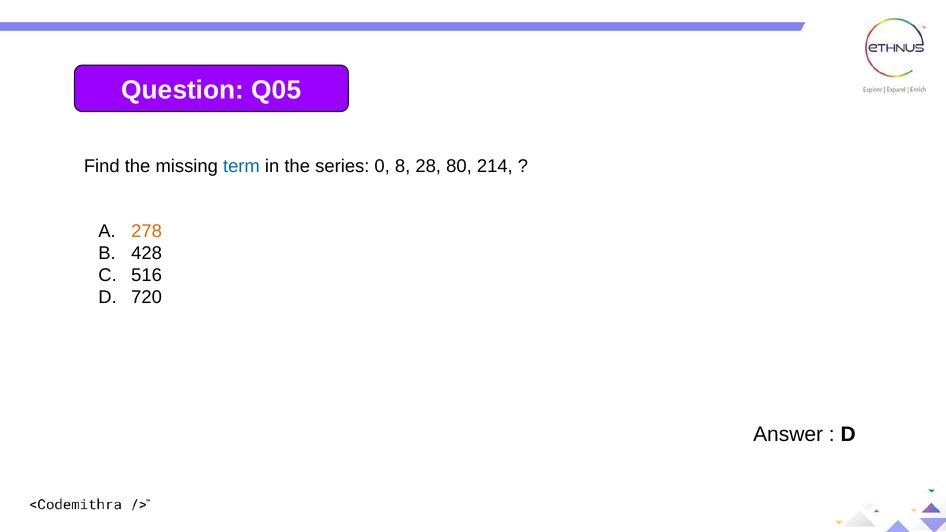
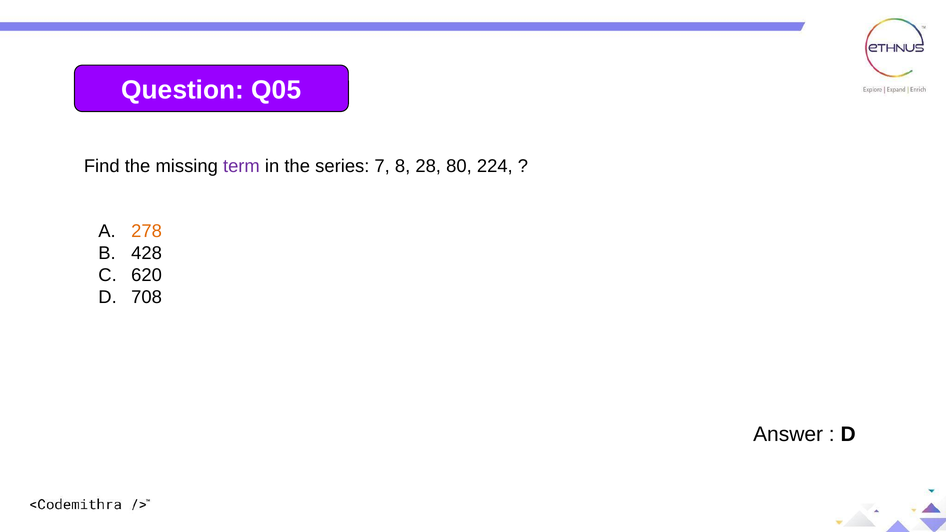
term colour: blue -> purple (241, 166)
0: 0 -> 7 (382, 166)
214: 214 -> 224 (495, 166)
516: 516 -> 620 (147, 275)
720: 720 -> 708 (147, 297)
